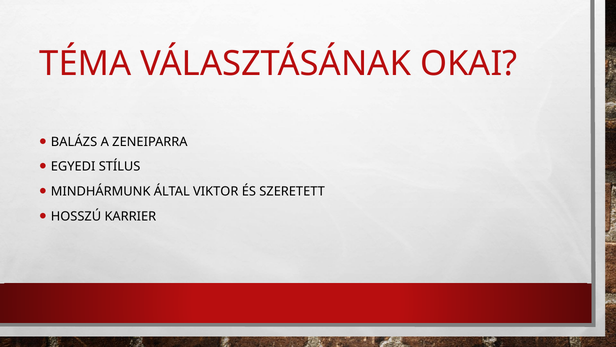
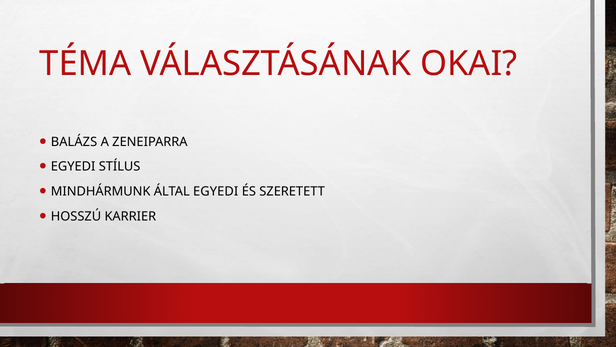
ÁLTAL VIKTOR: VIKTOR -> EGYEDI (216, 191)
